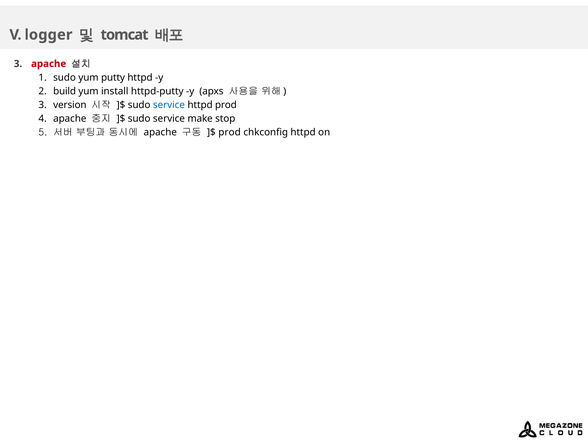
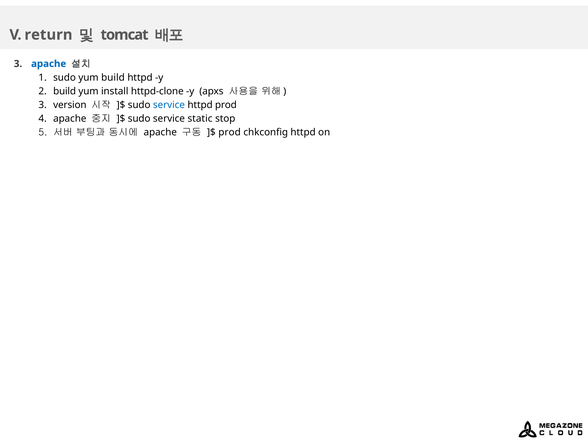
logger: logger -> return (48, 35)
apache colour: red -> blue (49, 64)
yum putty: putty -> build (113, 77)
httpd-putty: httpd-putty -> httpd-clone (157, 91)
make: make -> static (200, 119)
